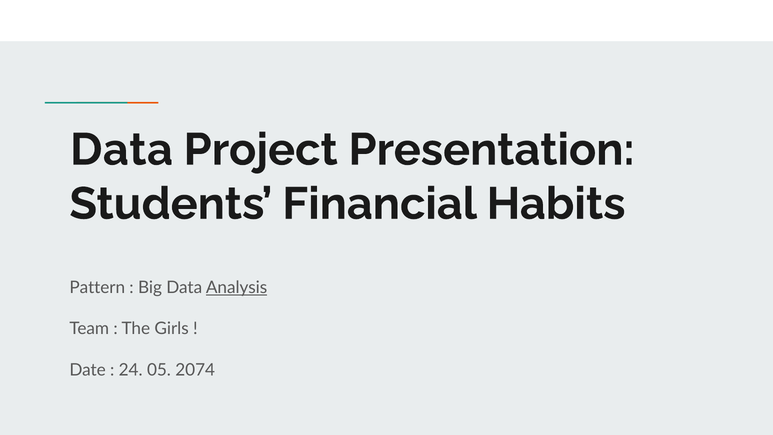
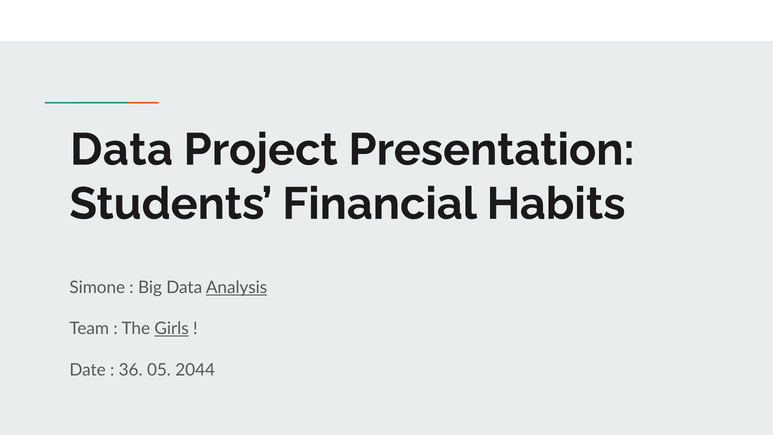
Pattern: Pattern -> Simone (97, 287)
Girls underline: none -> present (172, 329)
24: 24 -> 36 (131, 370)
2074: 2074 -> 2044 (195, 370)
